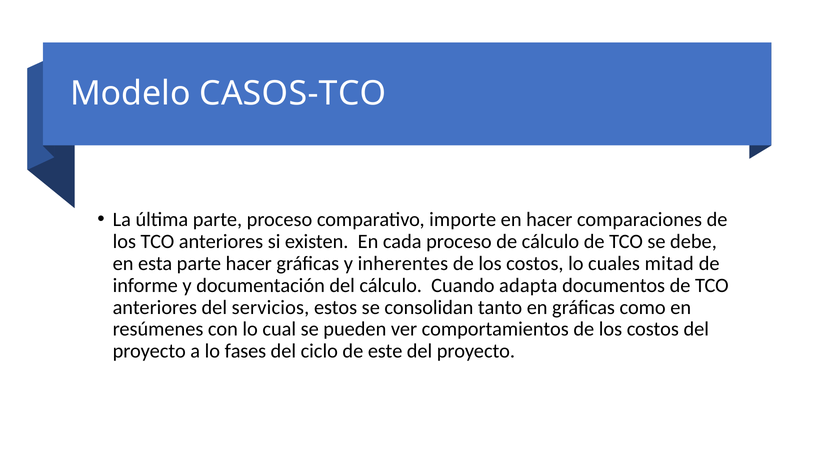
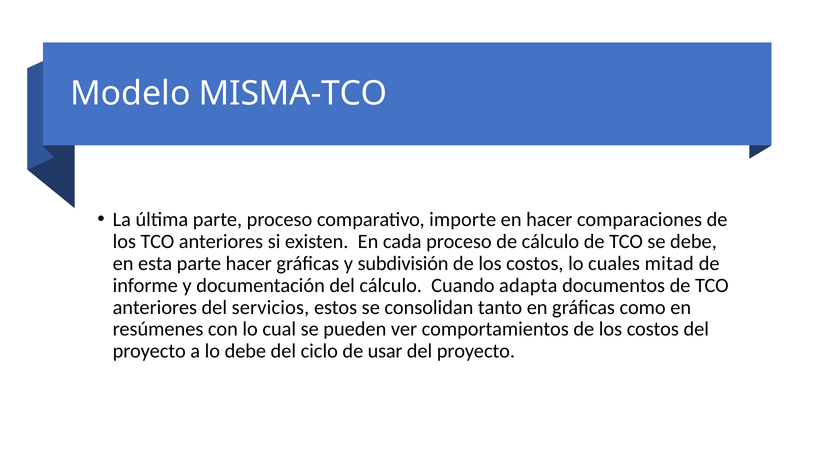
CASOS-TCO: CASOS-TCO -> MISMA-TCO (293, 94)
inherentes: inherentes -> subdivisión (403, 263)
lo fases: fases -> debe (245, 351)
este: este -> usar (385, 351)
